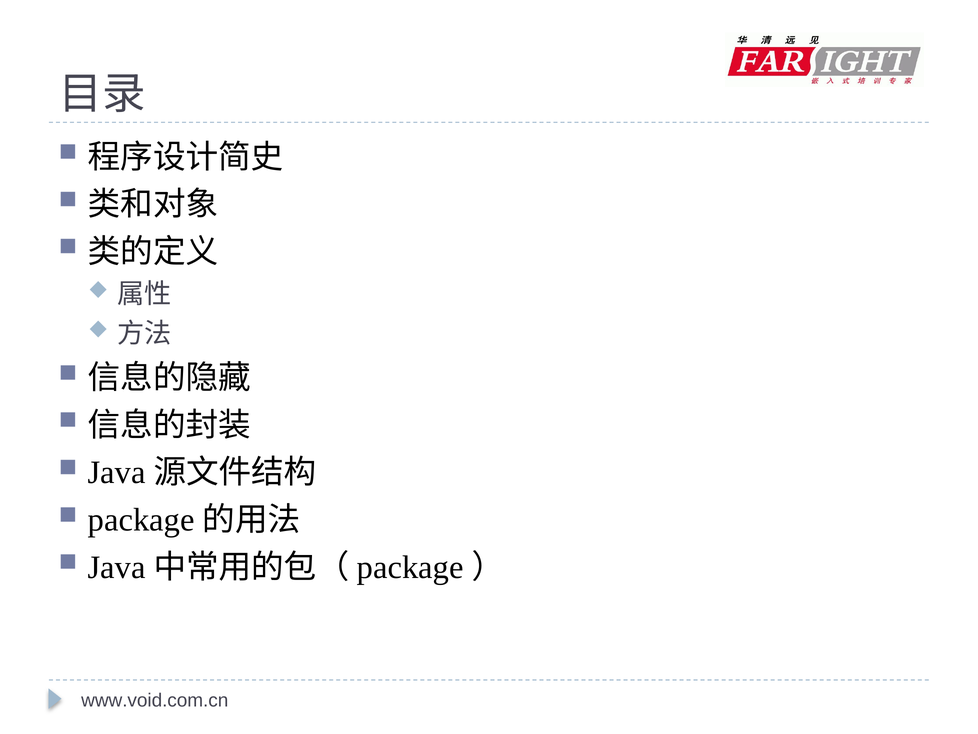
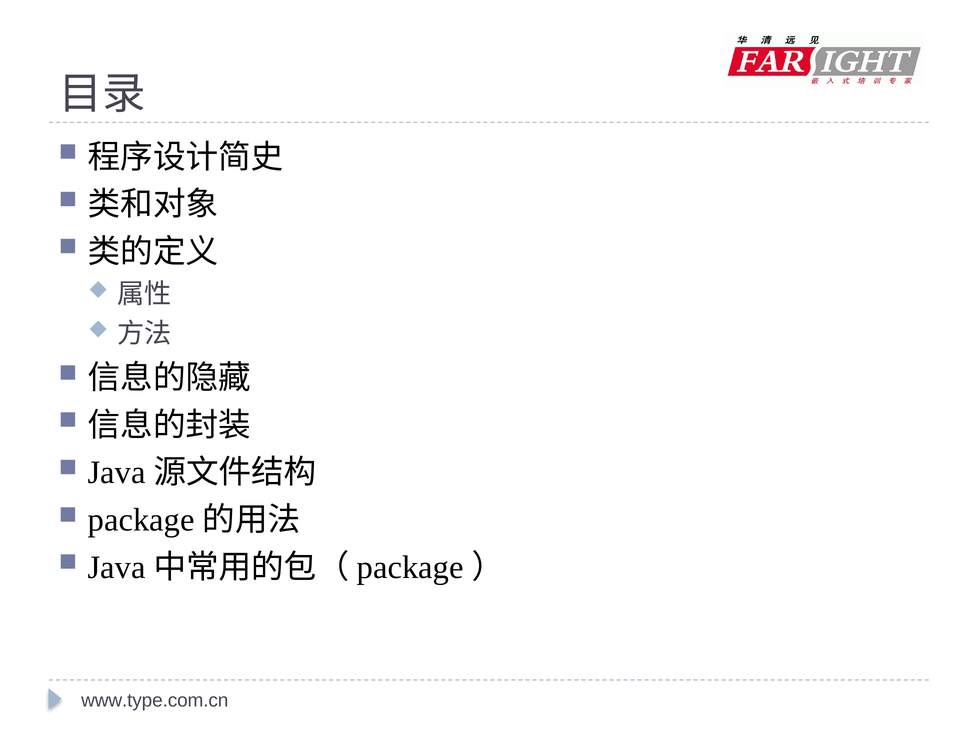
www.void.com.cn: www.void.com.cn -> www.type.com.cn (155, 700)
